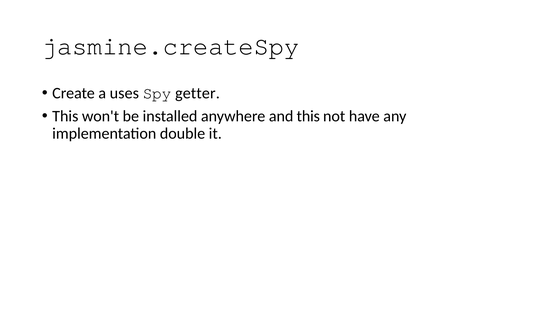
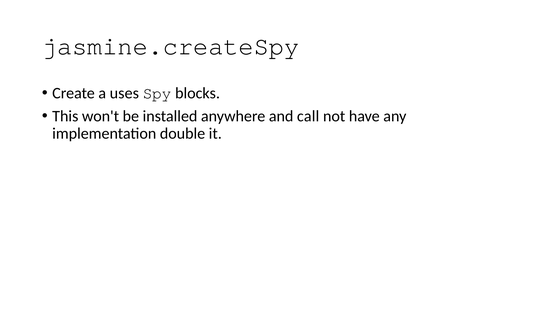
getter: getter -> blocks (198, 93)
and this: this -> call (308, 116)
